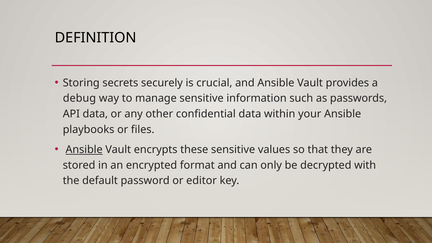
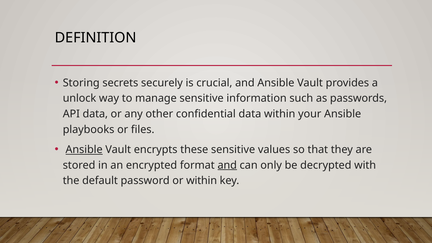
debug: debug -> unlock (79, 98)
and underline: none -> present (227, 165)
or editor: editor -> within (202, 181)
